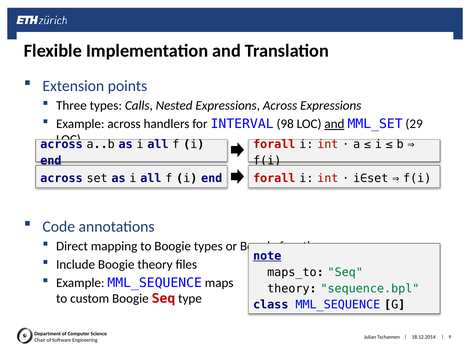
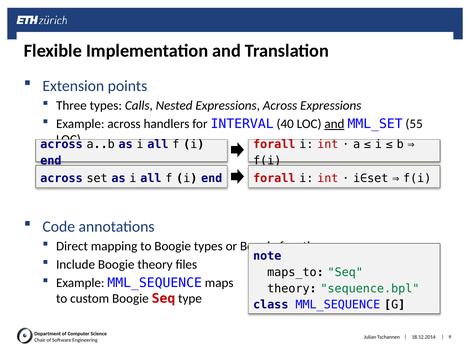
98: 98 -> 40 (285, 124)
29: 29 -> 55 (414, 124)
note underline: present -> none (267, 256)
